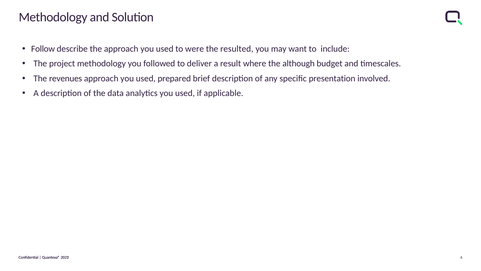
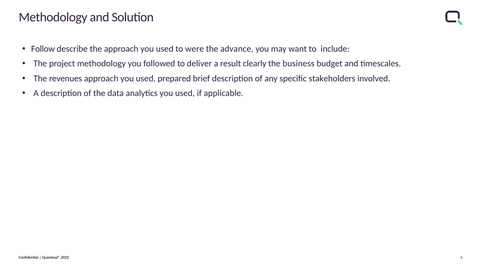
resulted: resulted -> advance (237, 49)
where: where -> clearly (255, 64)
although: although -> business (299, 64)
presentation: presentation -> stakeholders (332, 78)
